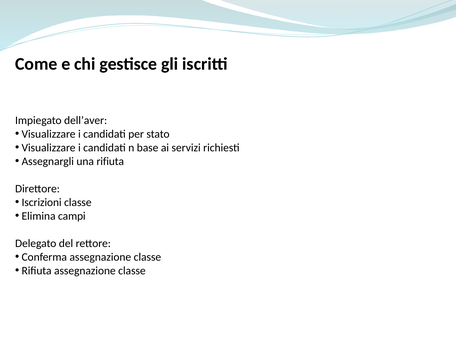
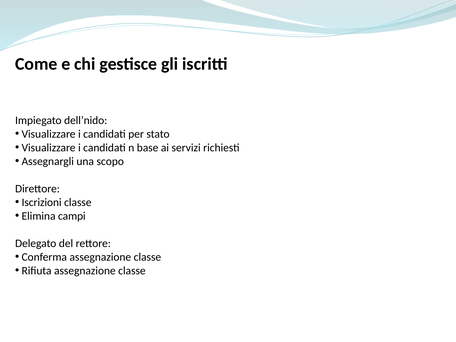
dell’aver: dell’aver -> dell’nido (86, 120)
una rifiuta: rifiuta -> scopo (110, 161)
